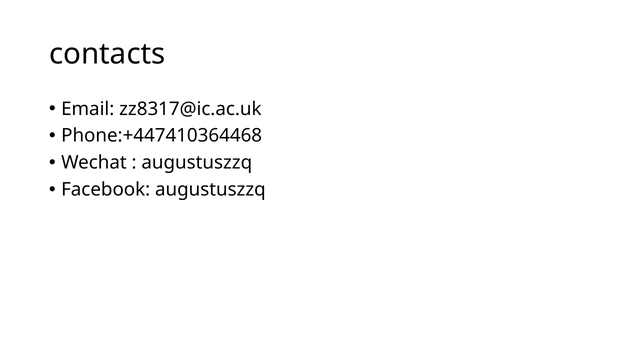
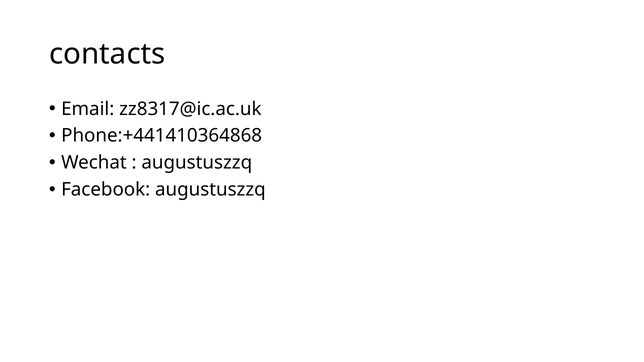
Phone:+447410364468: Phone:+447410364468 -> Phone:+441410364868 (162, 136)
